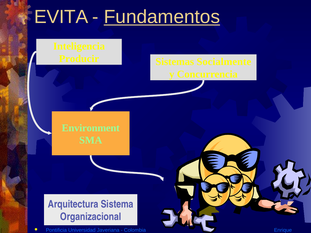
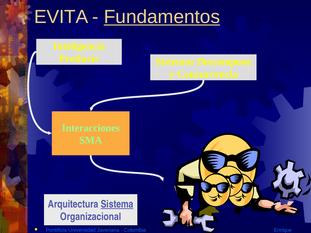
Socialmente: Socialmente -> Descompone (224, 62)
Environment: Environment -> Interacciones (91, 128)
Sistema underline: none -> present (117, 204)
